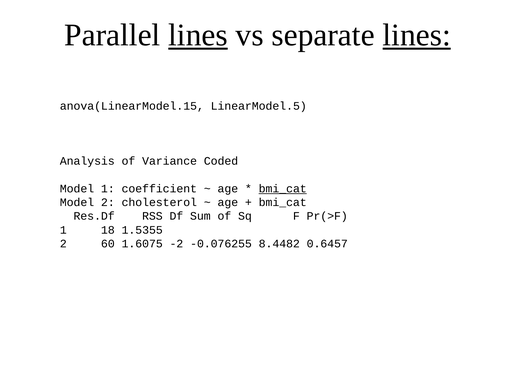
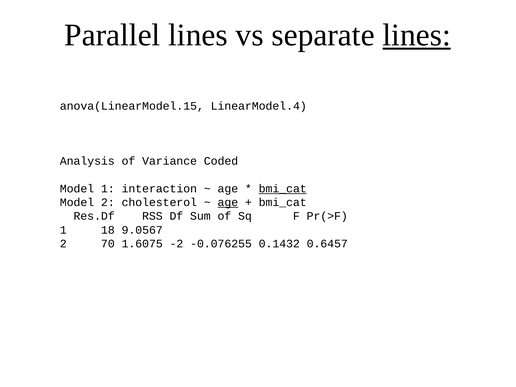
lines underline: present -> none (198, 35)
LinearModel.5: LinearModel.5 -> LinearModel.4 (259, 106)
coefficient: coefficient -> interaction (159, 189)
age underline: none -> present (228, 202)
1.5355: 1.5355 -> 9.0567 (142, 230)
60: 60 -> 70 (108, 244)
8.4482: 8.4482 -> 0.1432 (279, 244)
